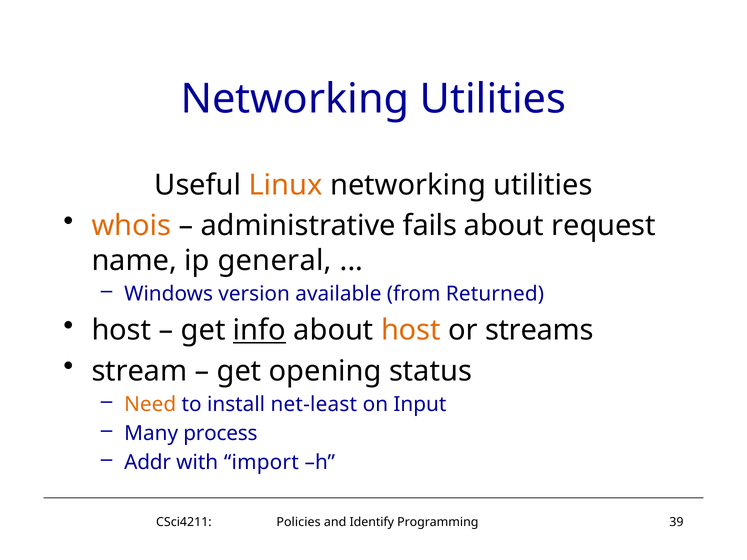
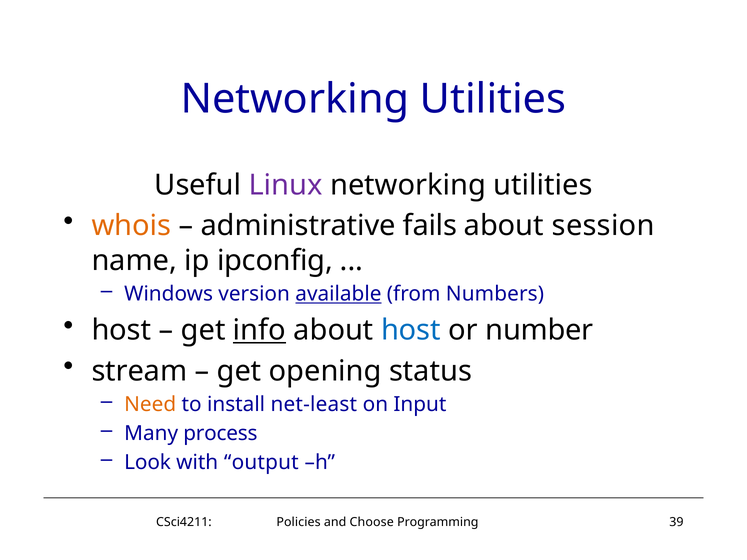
Linux colour: orange -> purple (286, 185)
request: request -> session (603, 226)
general: general -> ipconfig (275, 261)
available underline: none -> present (338, 294)
Returned: Returned -> Numbers (495, 294)
host colour: orange -> blue (411, 330)
streams: streams -> number (539, 330)
Addr: Addr -> Look (148, 463)
import: import -> output (261, 463)
Identify: Identify -> Choose (372, 523)
